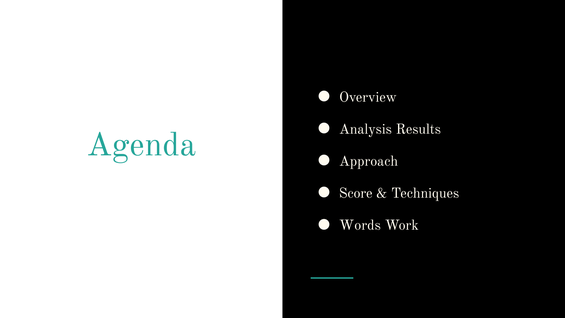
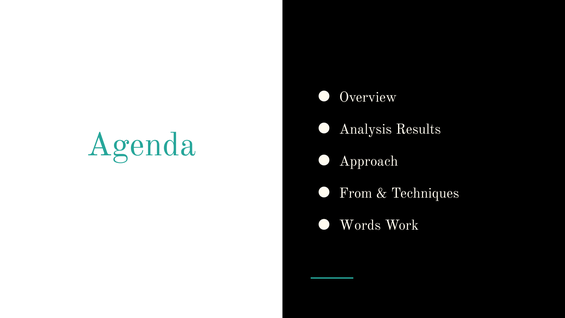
Score: Score -> From (356, 193)
